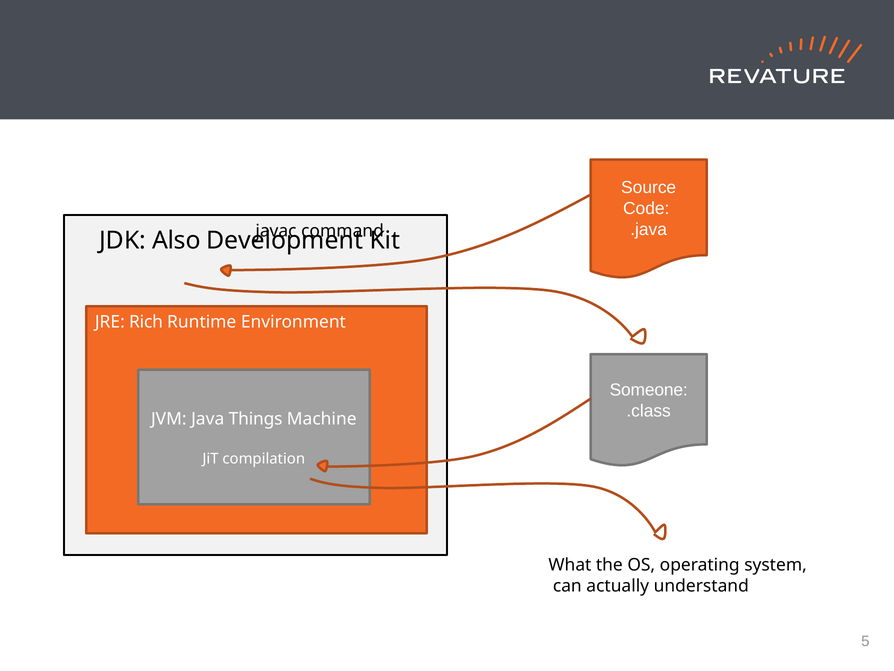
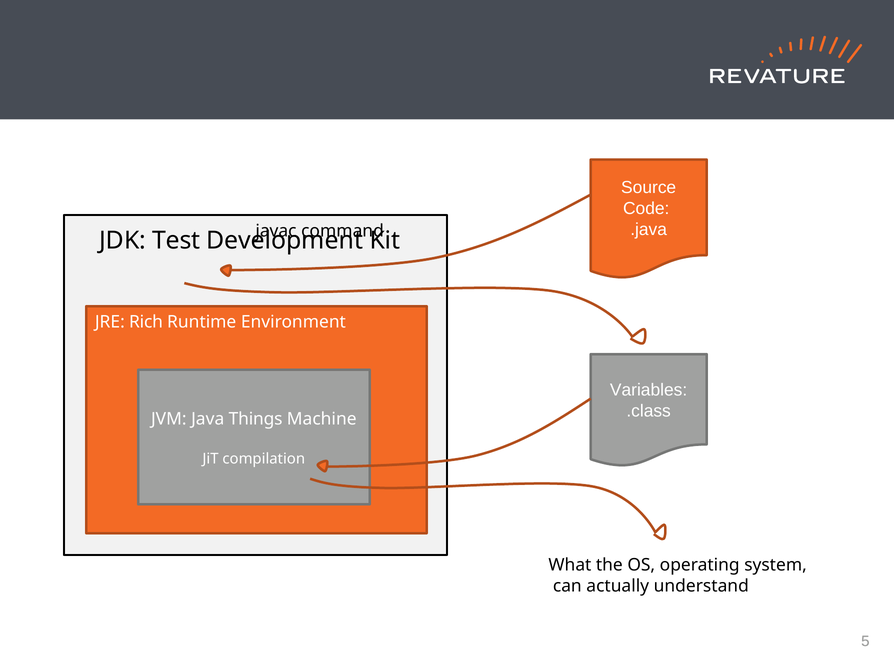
Also: Also -> Test (176, 240)
Someone: Someone -> Variables (649, 390)
